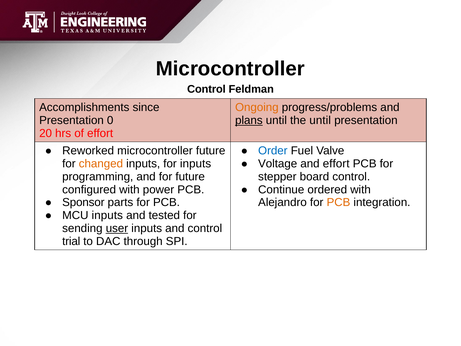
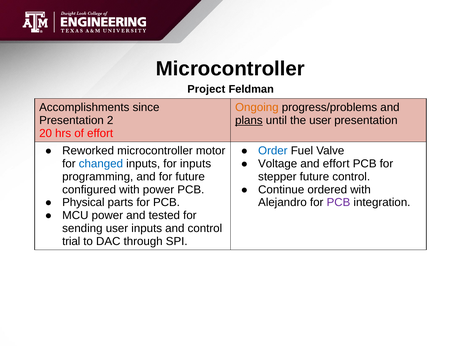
Control: Control -> Project (206, 89)
0: 0 -> 2 (110, 120)
the until: until -> user (320, 120)
microcontroller future: future -> motor (211, 151)
changed colour: orange -> blue (101, 164)
stepper board: board -> future (314, 177)
Sponsor: Sponsor -> Physical (83, 202)
PCB colour: orange -> purple (338, 202)
MCU inputs: inputs -> power (107, 215)
user underline: present -> none (117, 228)
